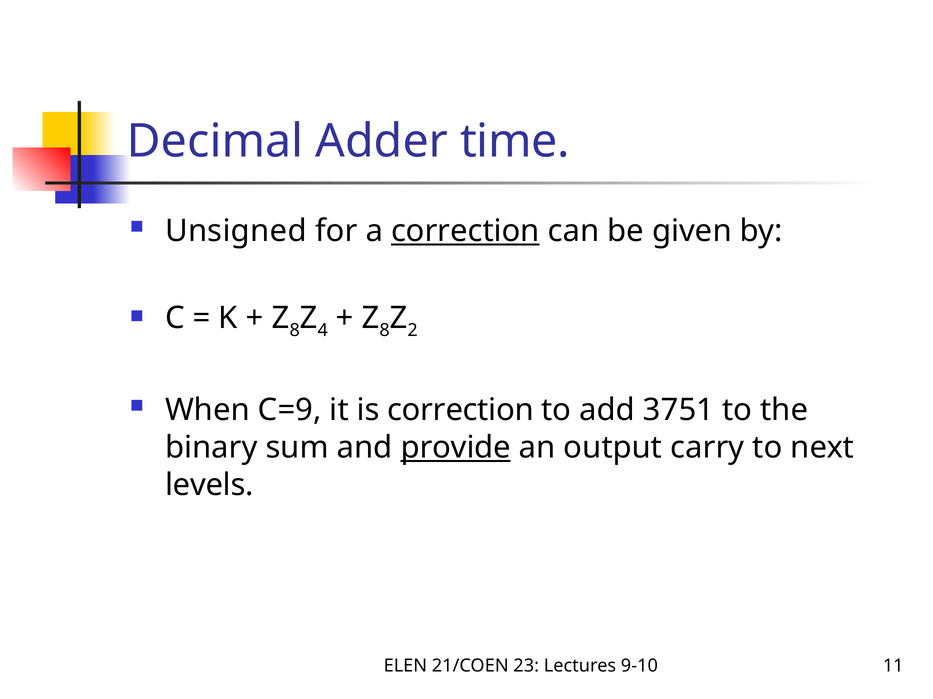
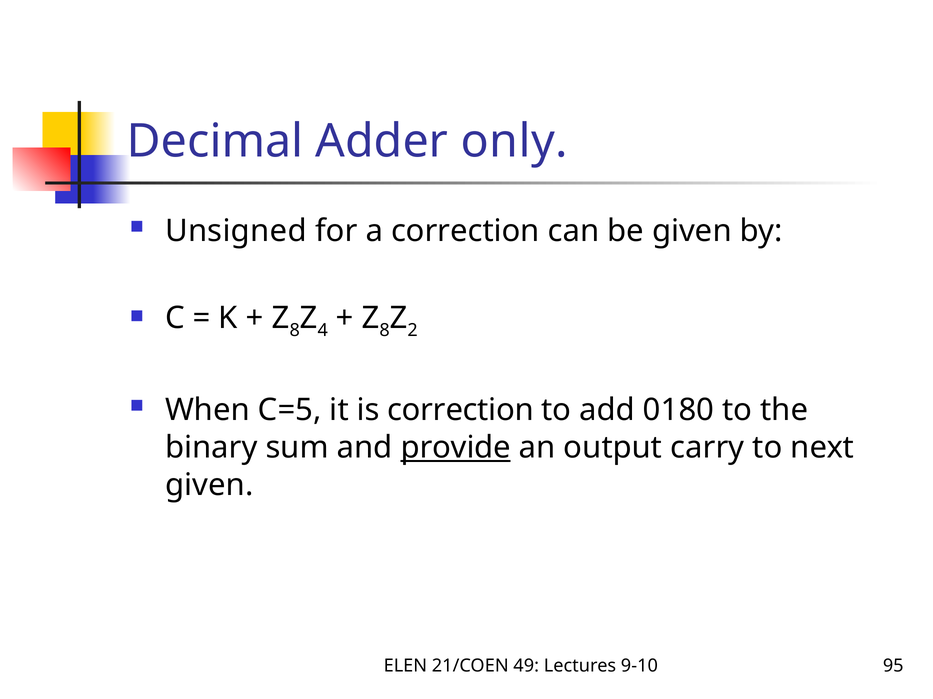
time: time -> only (514, 142)
correction underline: present -> none (465, 231)
C=9: C=9 -> C=5 (290, 411)
3751: 3751 -> 0180 (679, 411)
levels: levels -> given (209, 485)
23: 23 -> 49 (526, 666)
11: 11 -> 95 (893, 666)
